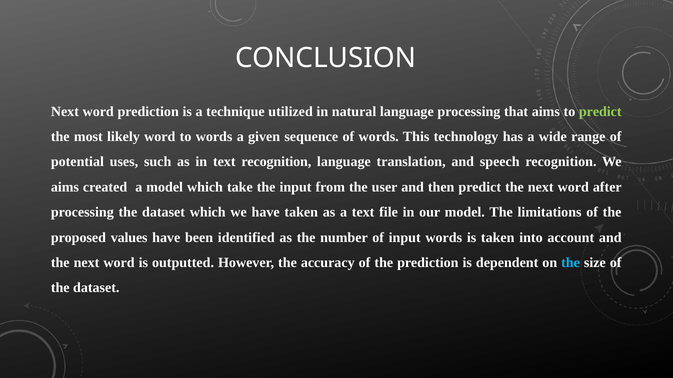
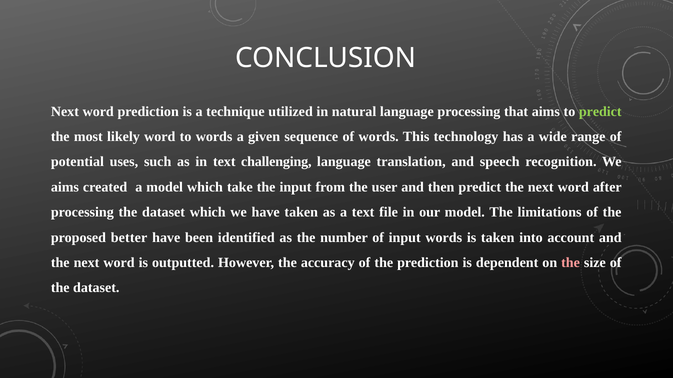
text recognition: recognition -> challenging (276, 162)
values: values -> better (129, 238)
the colour: light blue -> pink (571, 263)
